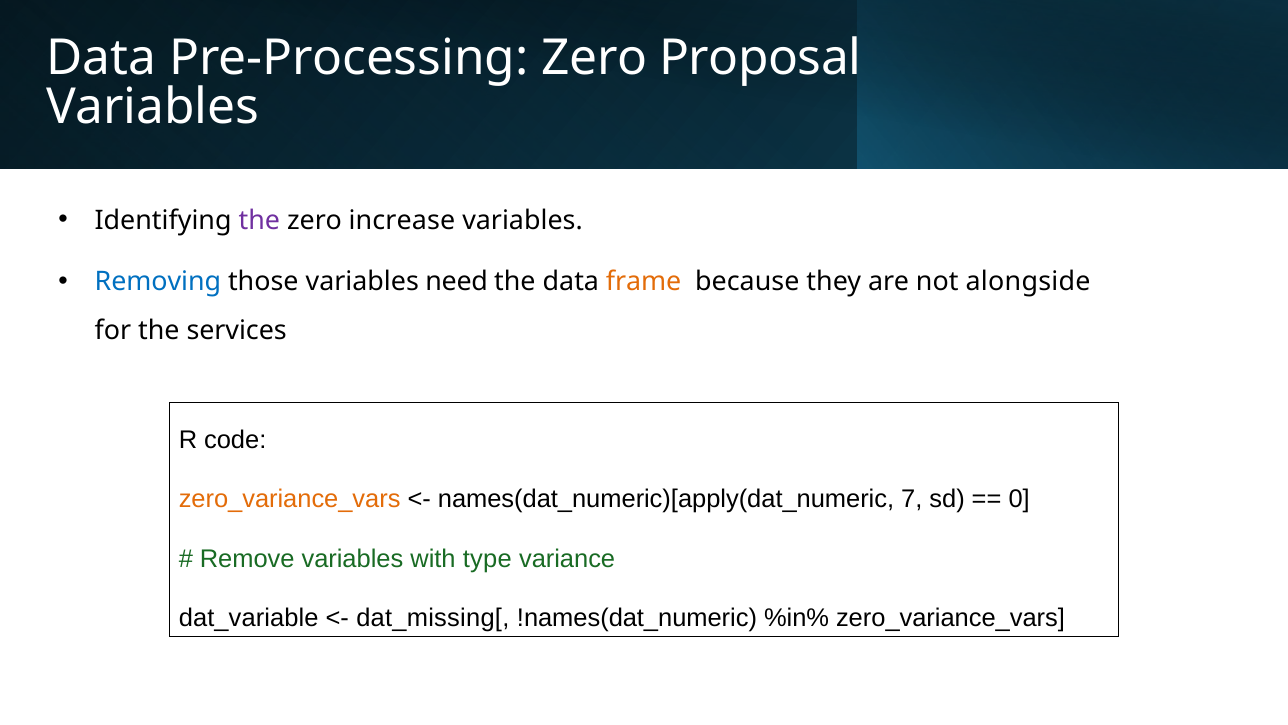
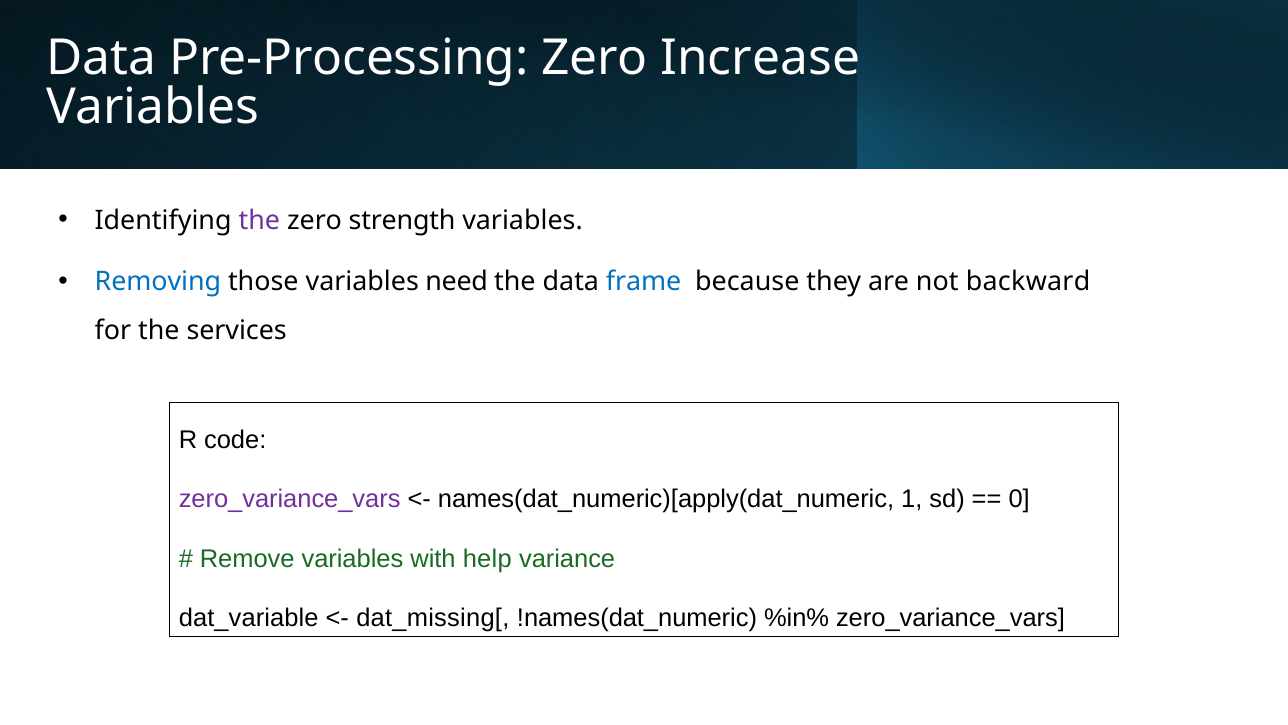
Proposal: Proposal -> Increase (760, 58)
increase: increase -> strength (402, 220)
frame colour: orange -> blue (644, 282)
alongside: alongside -> backward (1028, 282)
zero_variance_vars colour: orange -> purple (290, 499)
7: 7 -> 1 (912, 499)
type: type -> help (487, 558)
